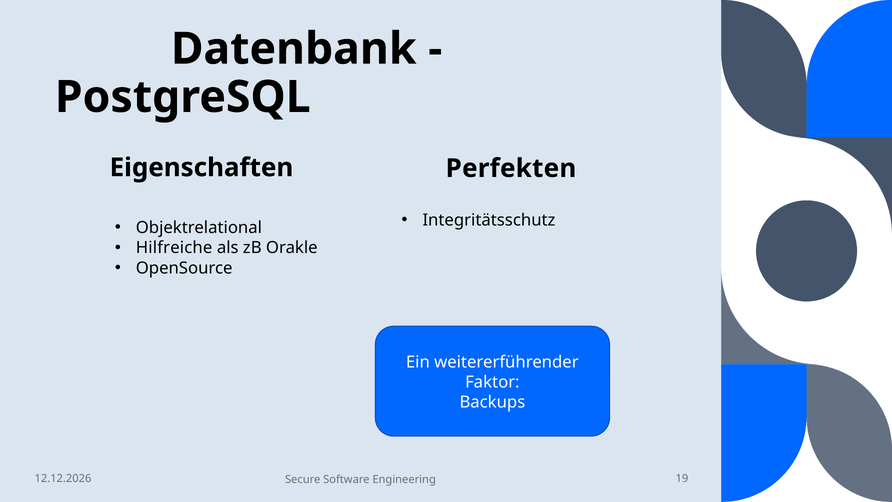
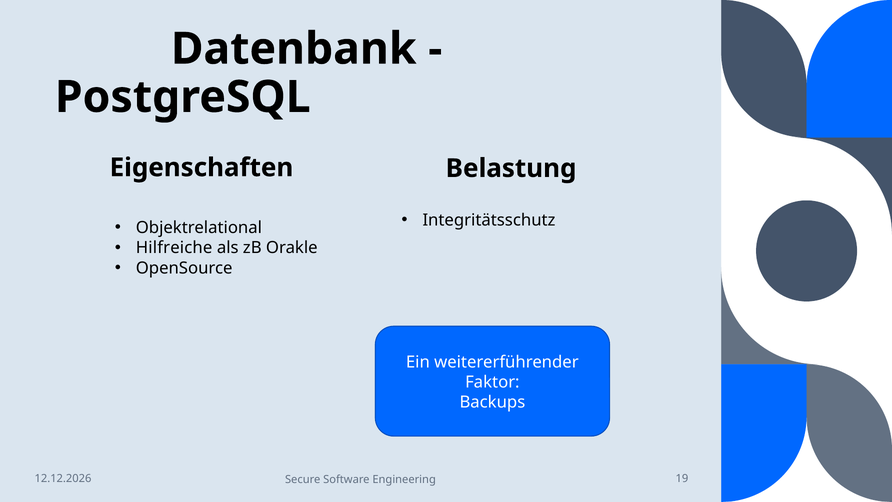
Perfekten: Perfekten -> Belastung (511, 168)
